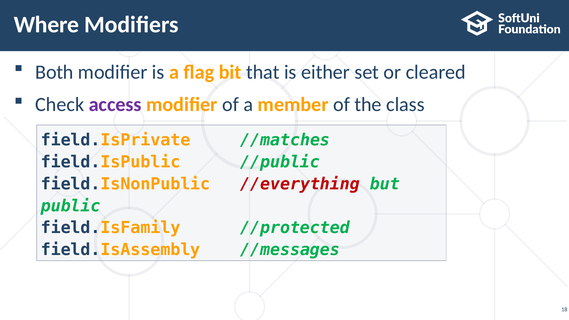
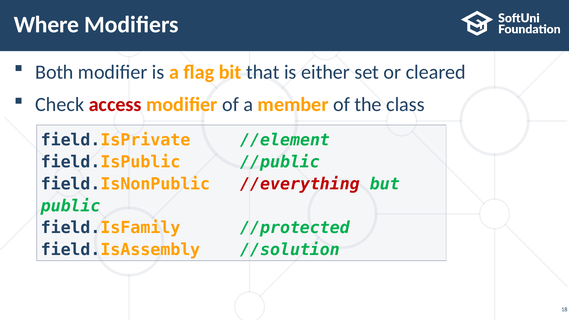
access colour: purple -> red (115, 105)
//matches: //matches -> //element (285, 140)
//messages: //messages -> //solution (290, 250)
